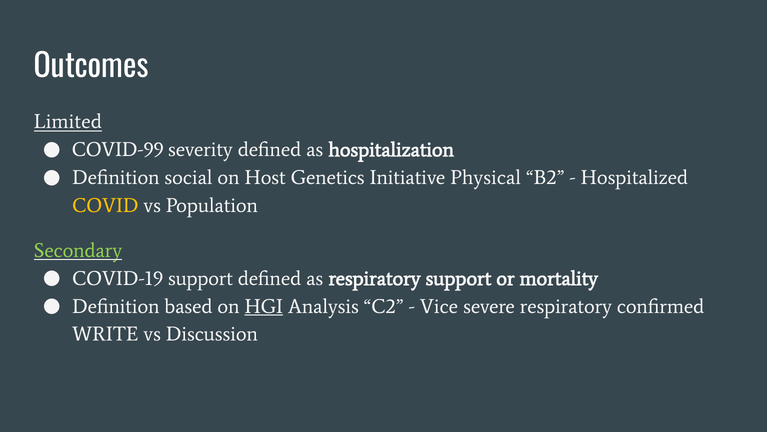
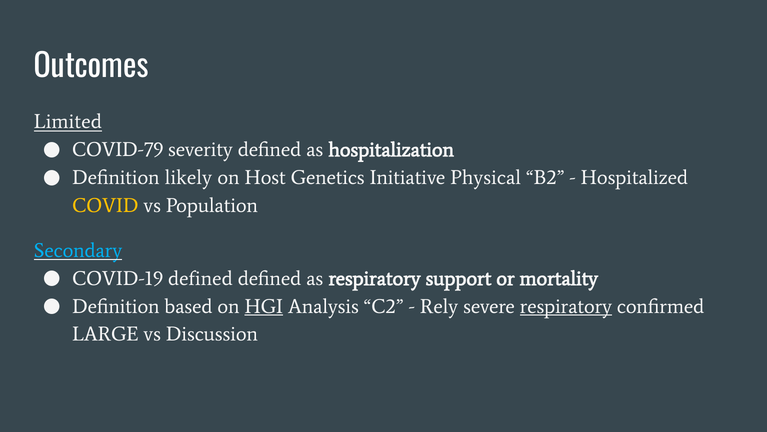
COVID-99: COVID-99 -> COVID-79 (118, 149)
social: social -> likely (188, 177)
Secondary colour: light green -> light blue (78, 250)
COVID-19 support: support -> defined (200, 278)
Vice: Vice -> Rely (439, 306)
respiratory underline: none -> present (566, 306)
WRITE: WRITE -> LARGE (105, 334)
